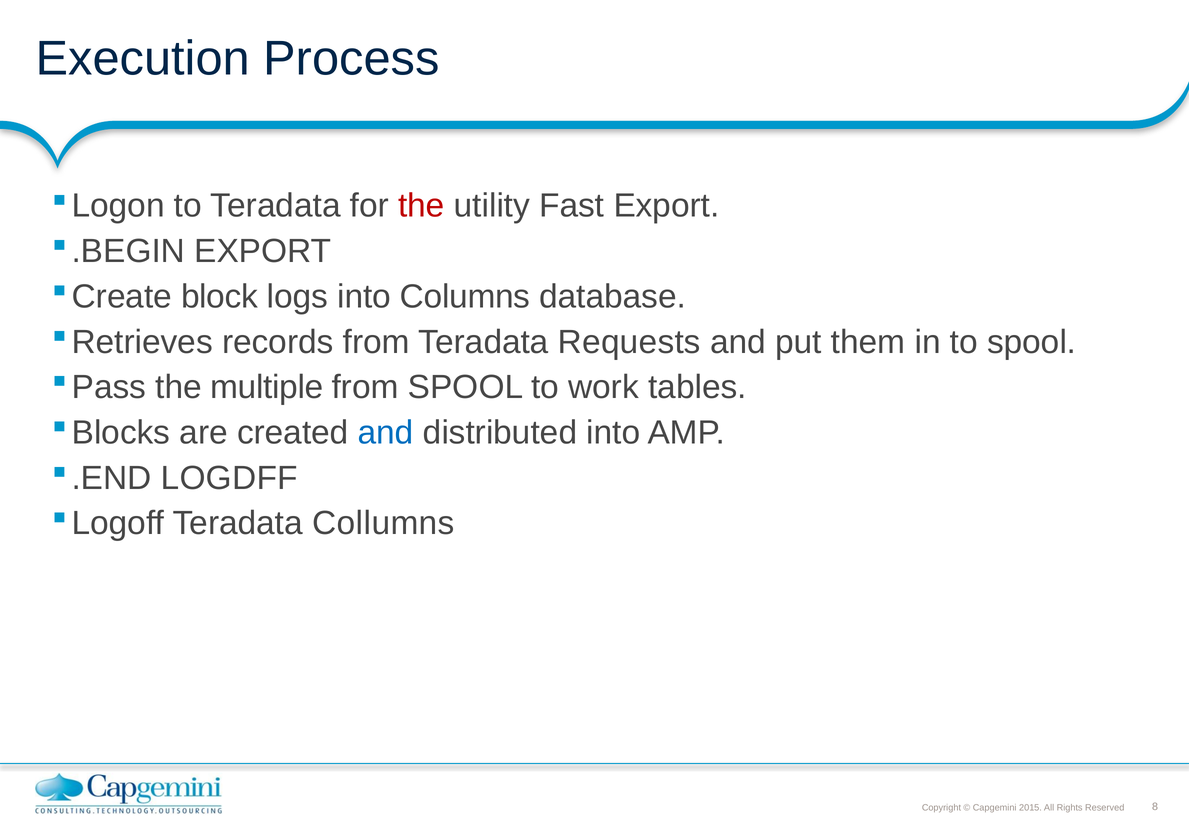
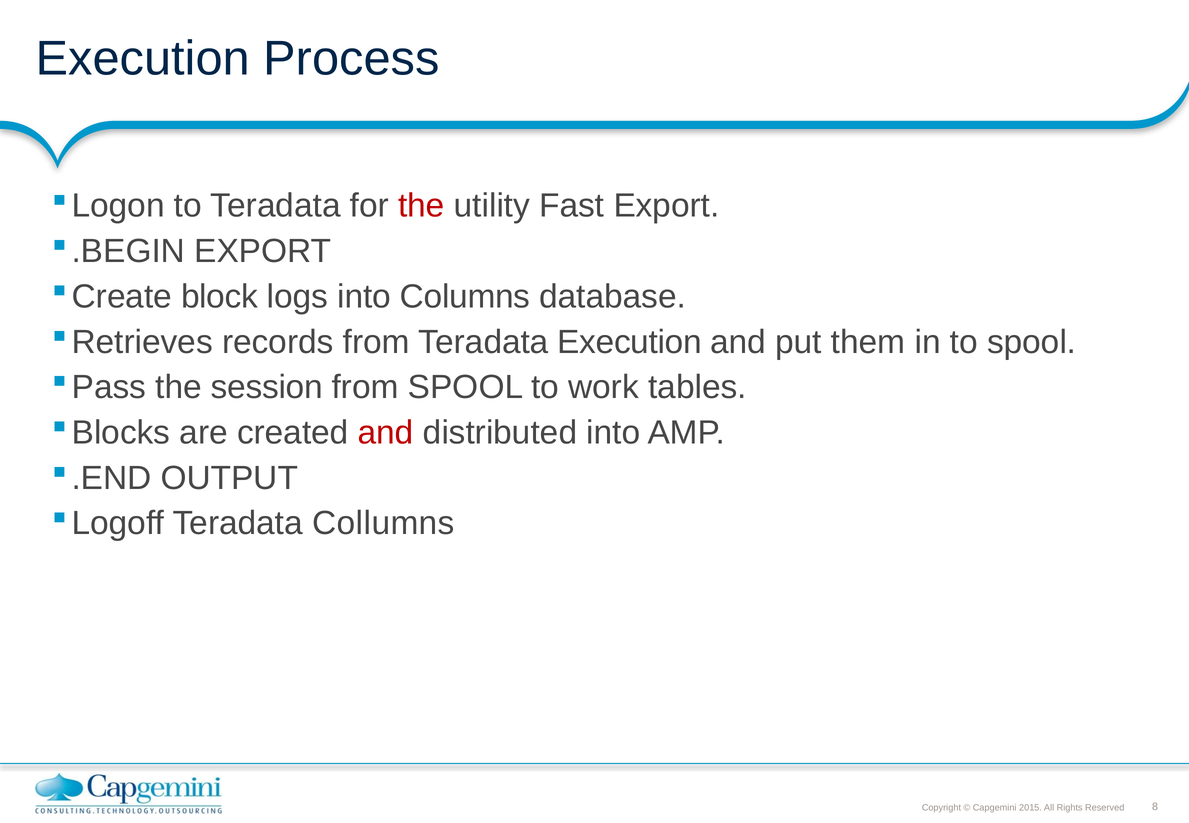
Teradata Requests: Requests -> Execution (630, 342)
multiple: multiple -> session (267, 387)
and colour: blue -> red (386, 433)
LOGDFF: LOGDFF -> OUTPUT (229, 478)
